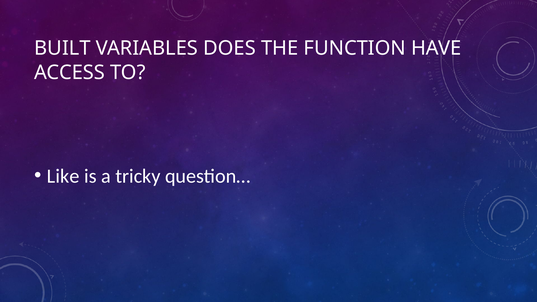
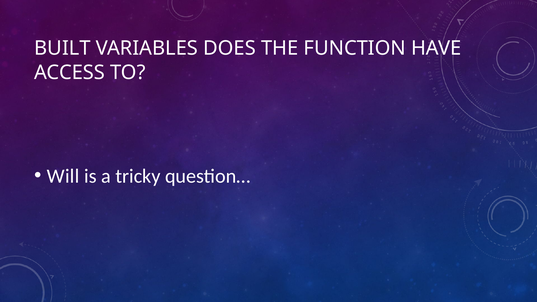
Like: Like -> Will (63, 176)
